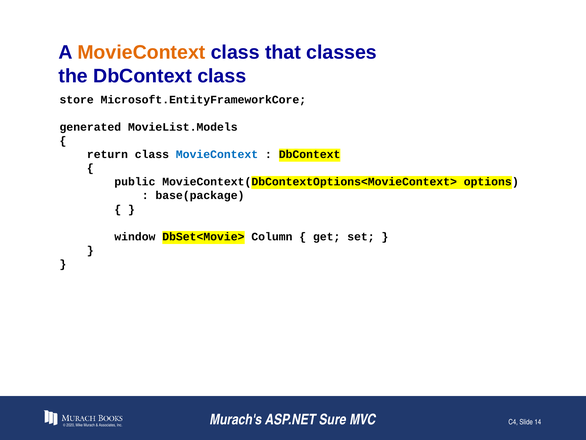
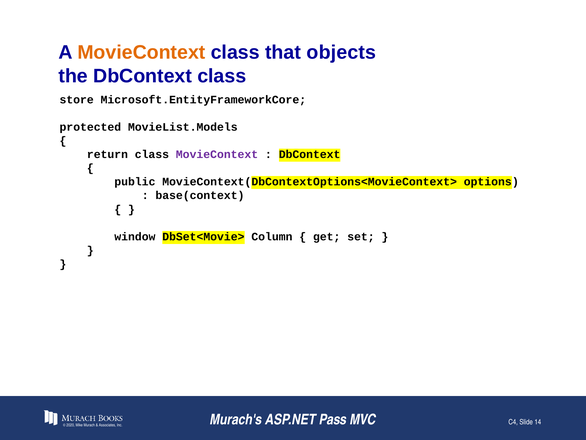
classes: classes -> objects (341, 52)
generated: generated -> protected (90, 127)
MovieContext colour: blue -> purple (217, 154)
base(package: base(package -> base(context (200, 195)
Sure: Sure -> Pass (333, 419)
